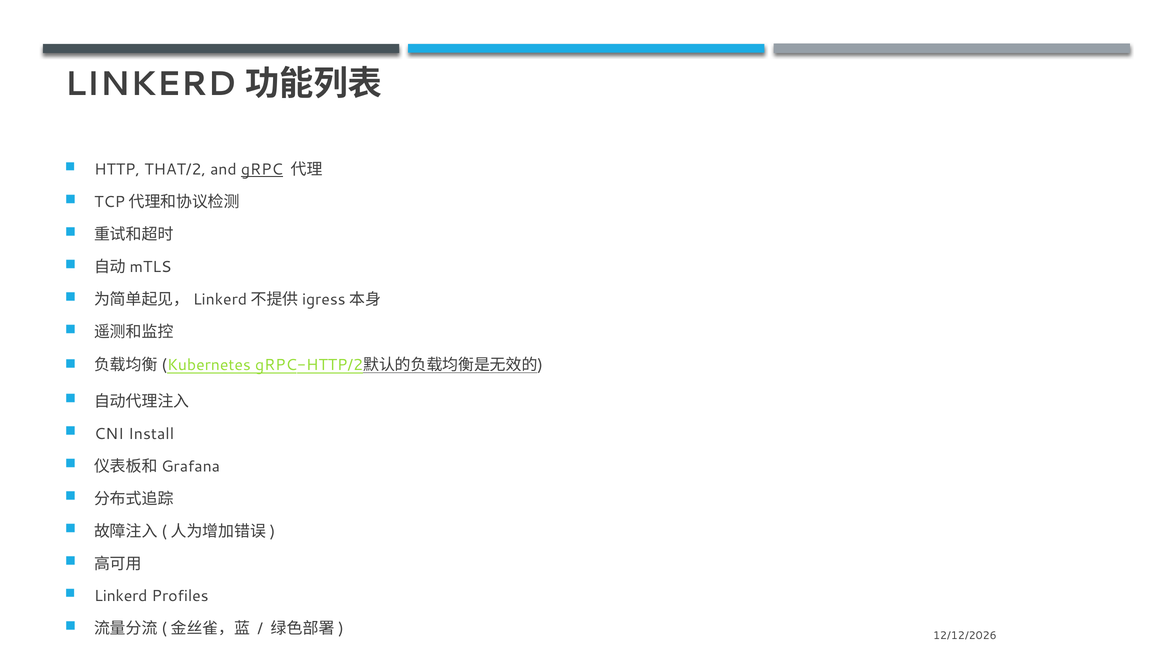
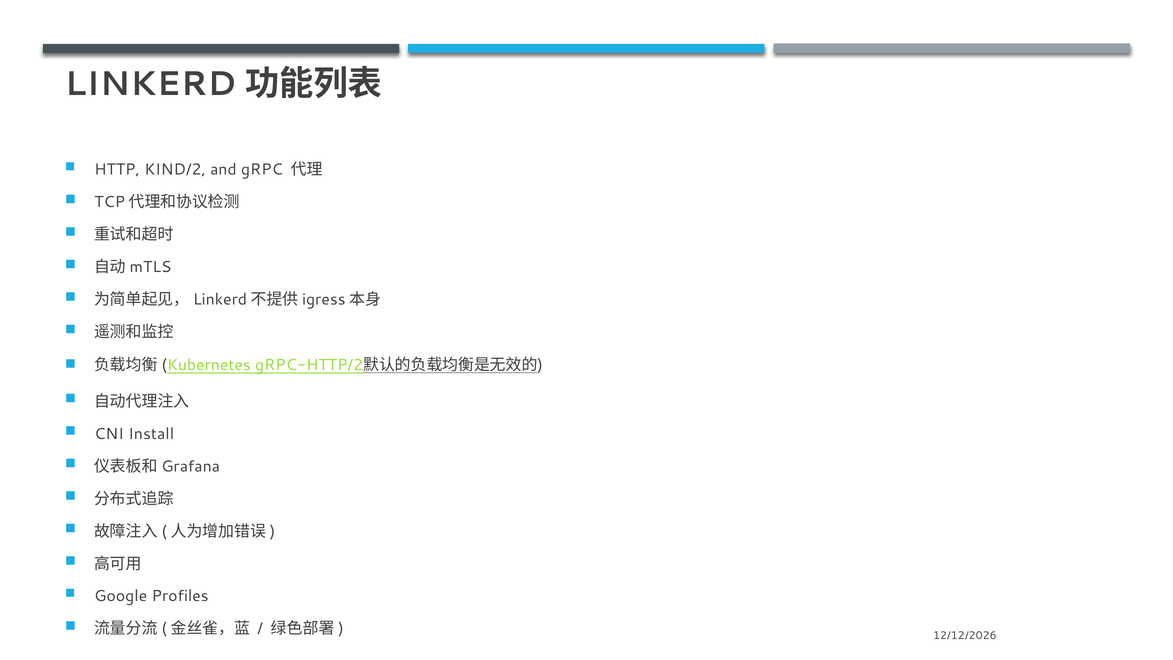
THAT/2: THAT/2 -> KIND/2 (175, 170)
gRPC underline: present -> none (262, 170)
Linkerd: Linkerd -> Google (121, 596)
